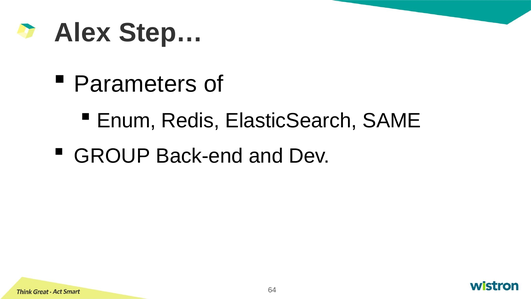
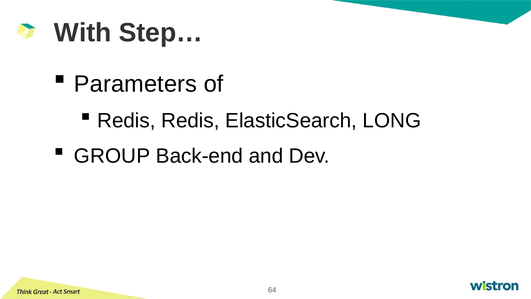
Alex: Alex -> With (83, 33)
Enum: Enum -> Redis (126, 121)
SAME: SAME -> LONG (392, 121)
